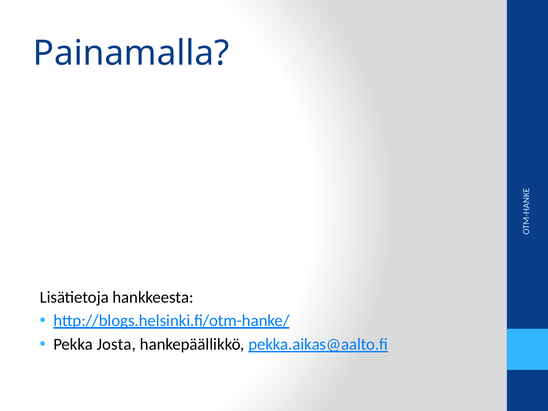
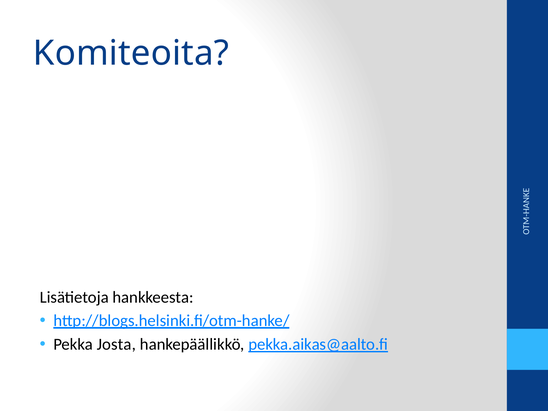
Painamalla: Painamalla -> Komiteoita (131, 53)
